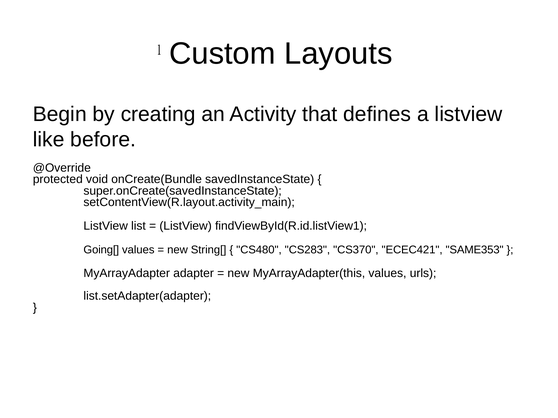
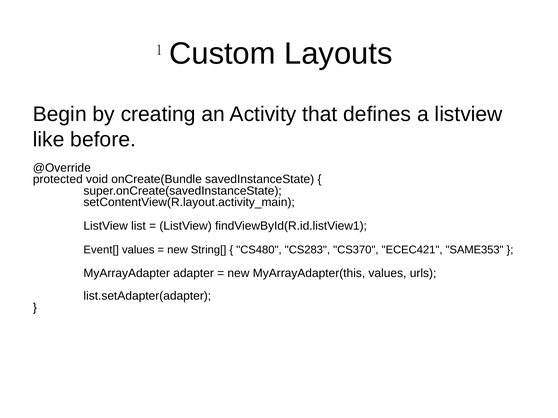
Going[: Going[ -> Event[ (101, 250)
